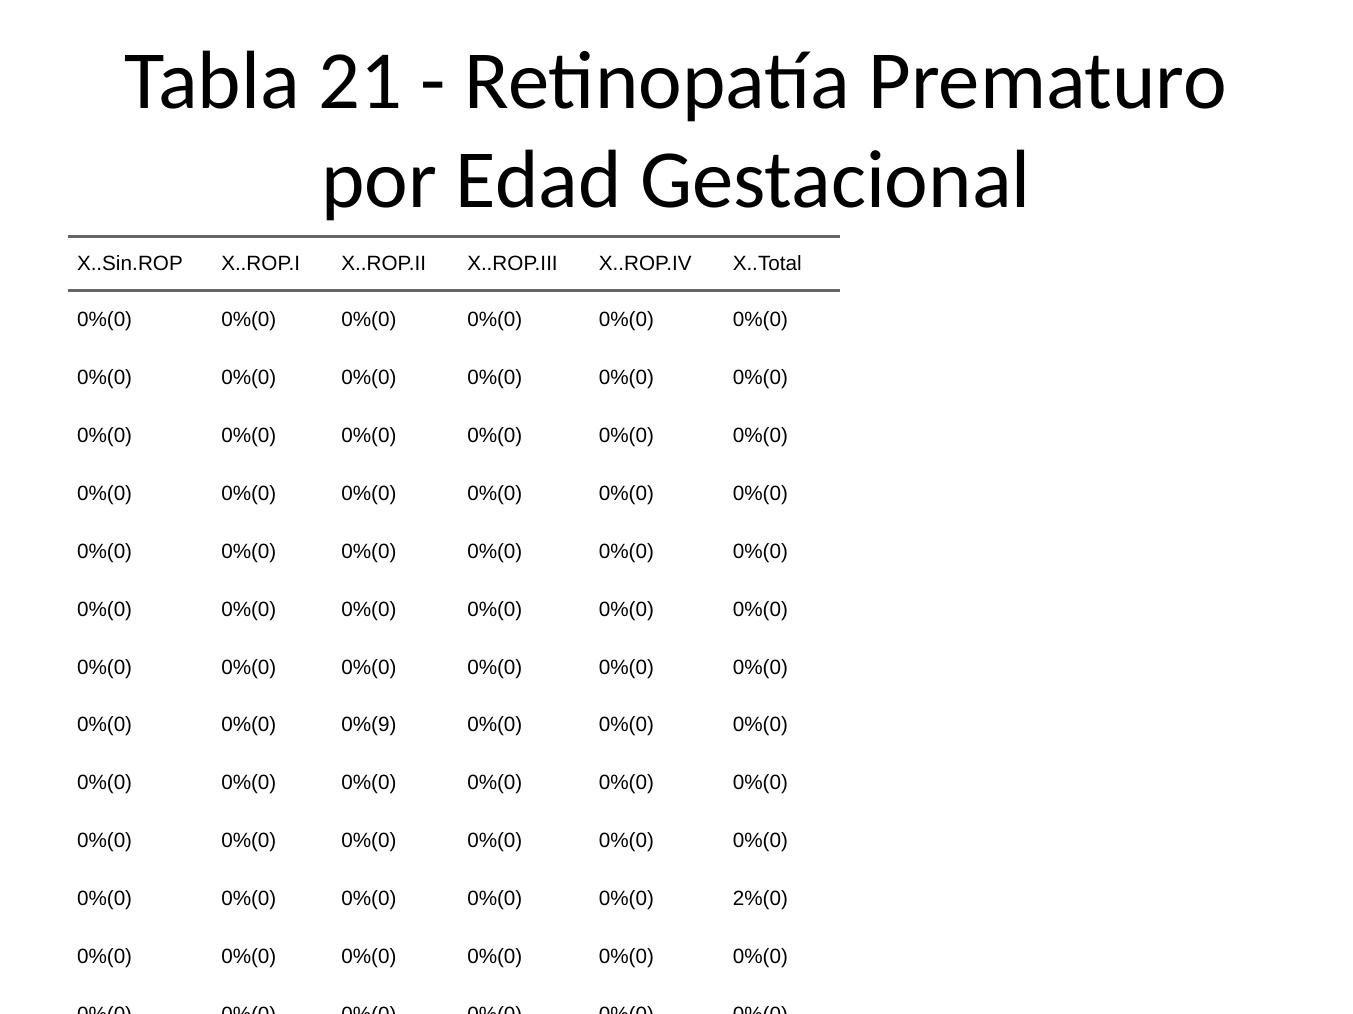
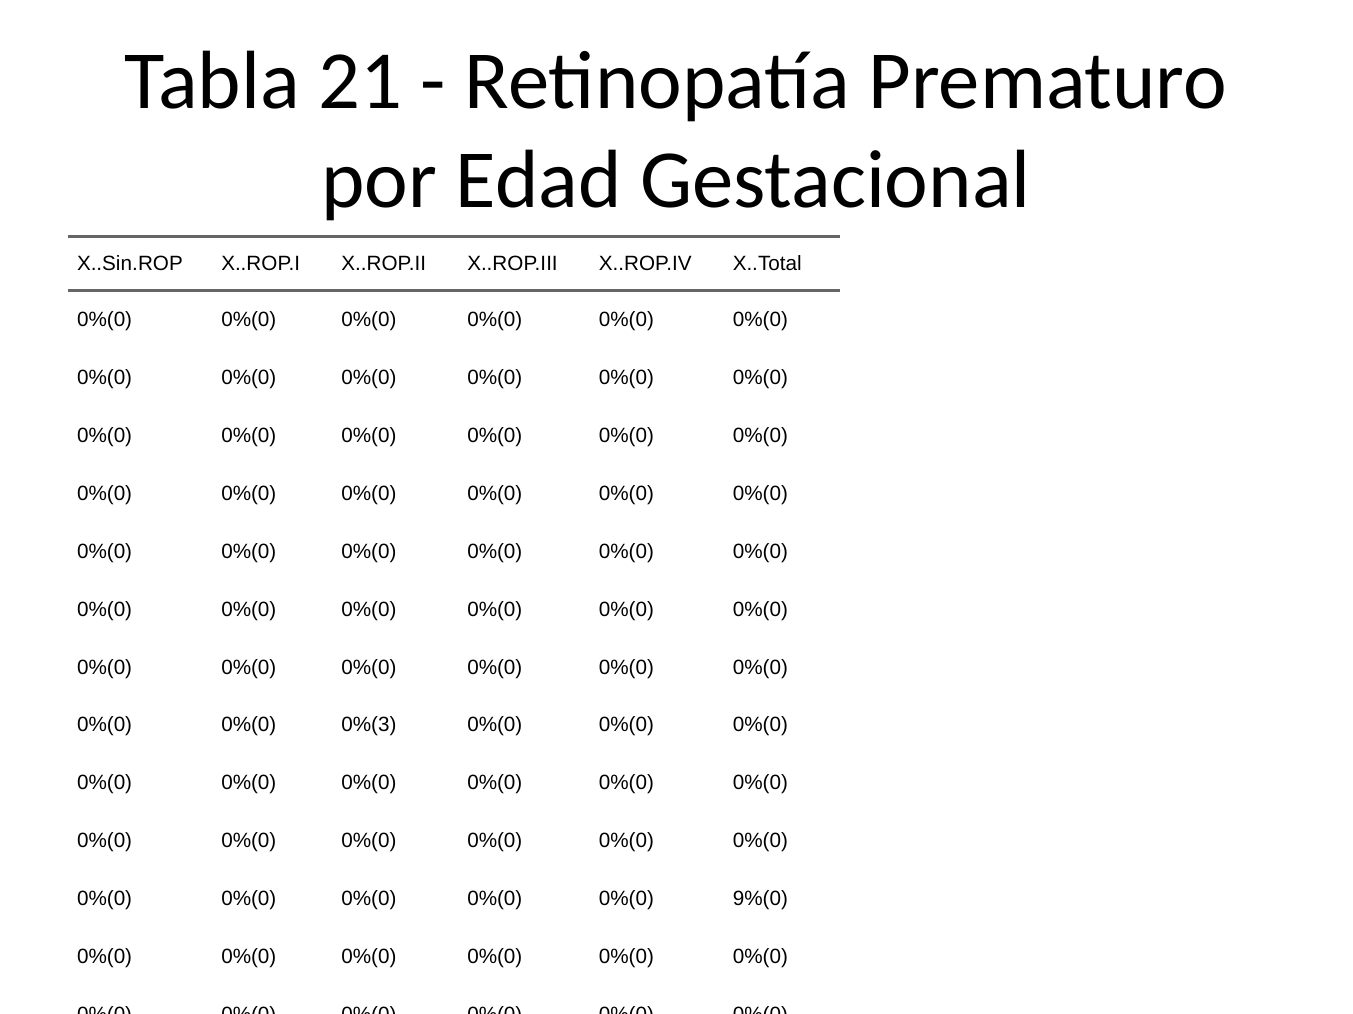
0%(9: 0%(9 -> 0%(3 (369, 726)
2%(0: 2%(0 -> 9%(0 (760, 900)
